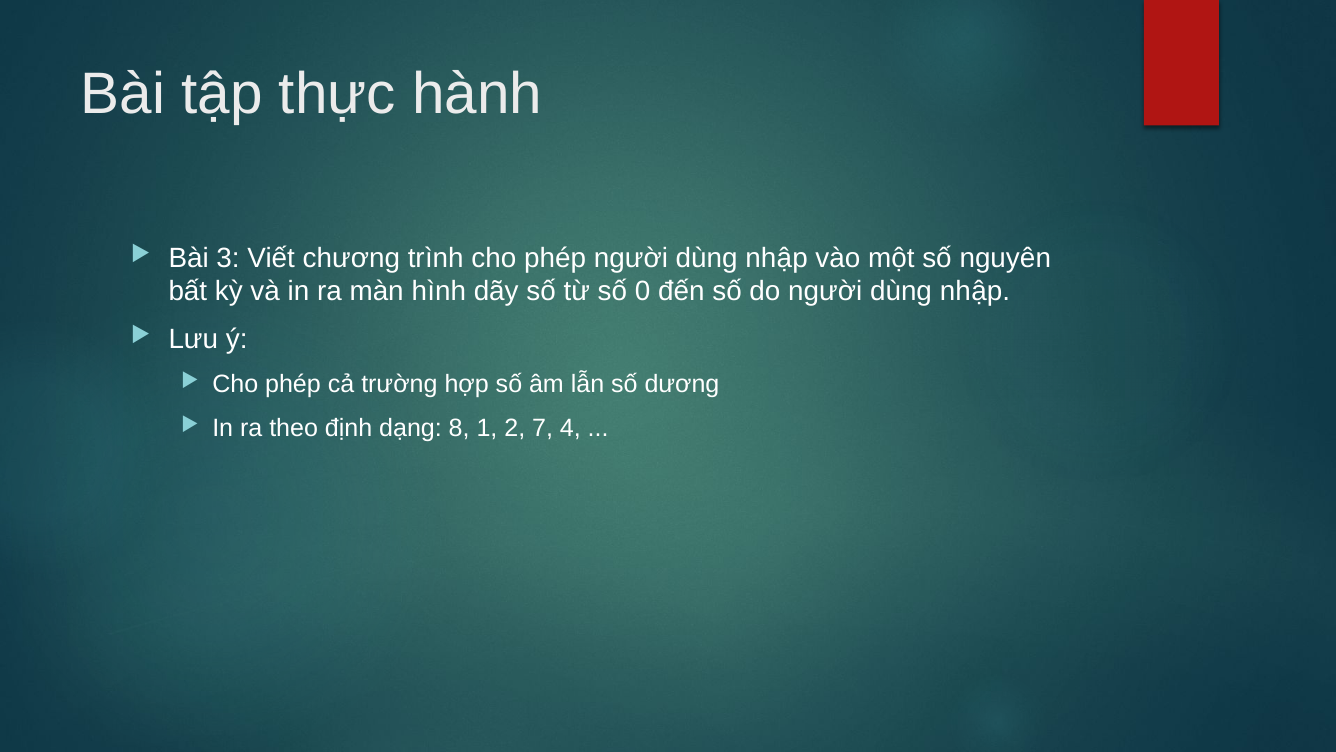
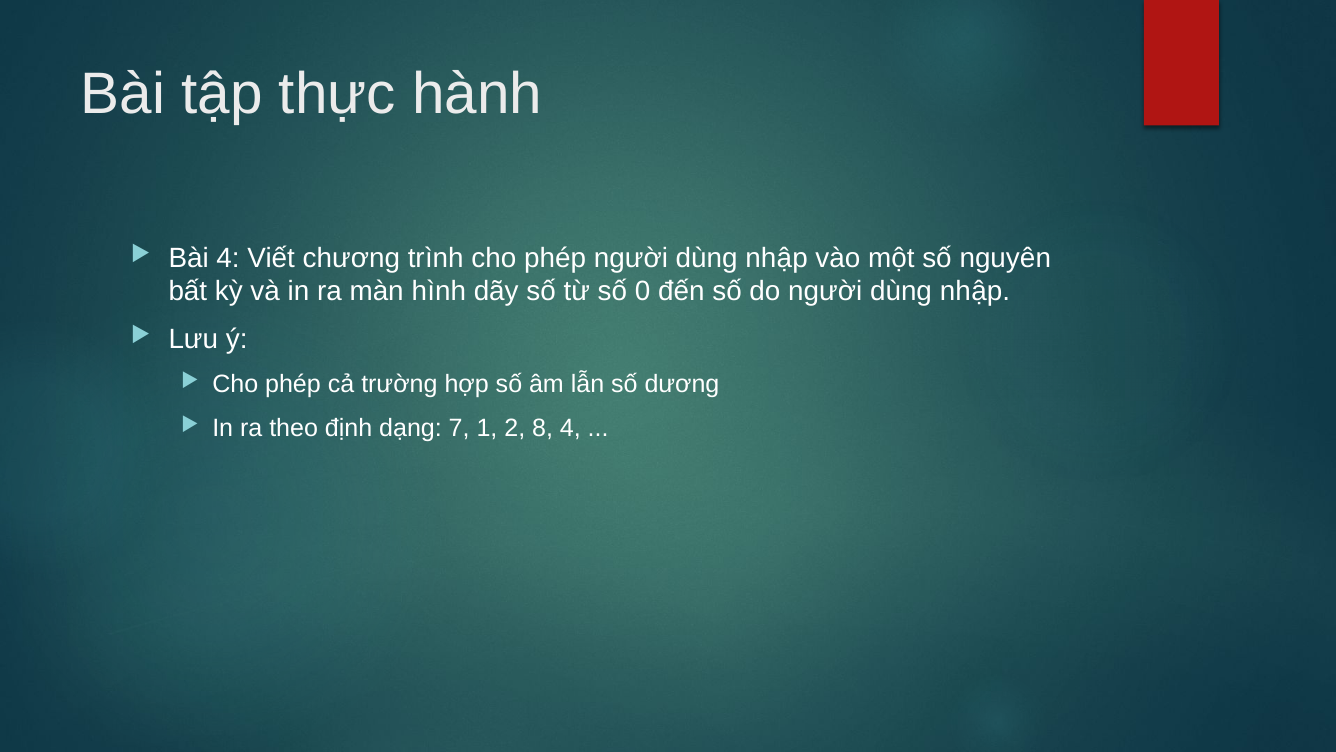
Bài 3: 3 -> 4 (228, 258)
8: 8 -> 7 (459, 428)
7: 7 -> 8 (543, 428)
